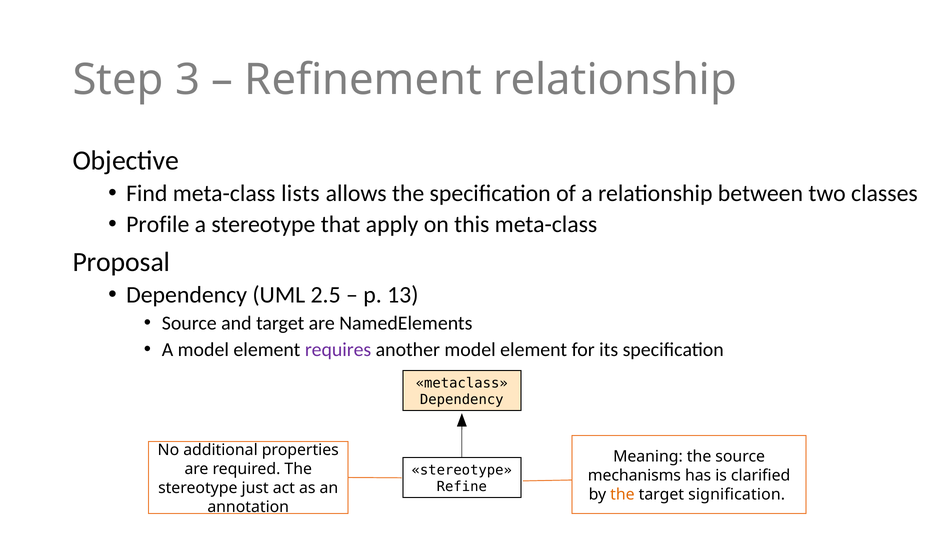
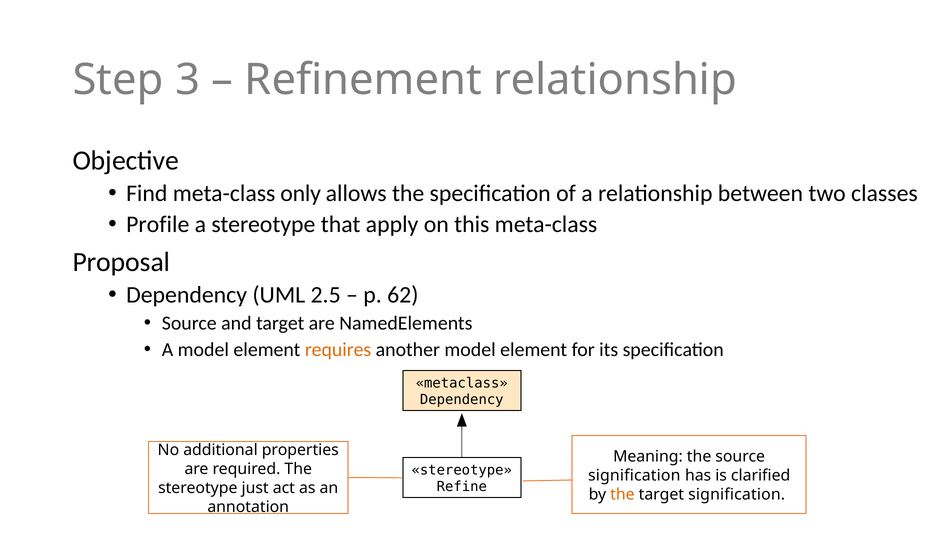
lists: lists -> only (301, 194)
13: 13 -> 62 (403, 295)
requires colour: purple -> orange (338, 350)
mechanisms: mechanisms -> signification (634, 476)
